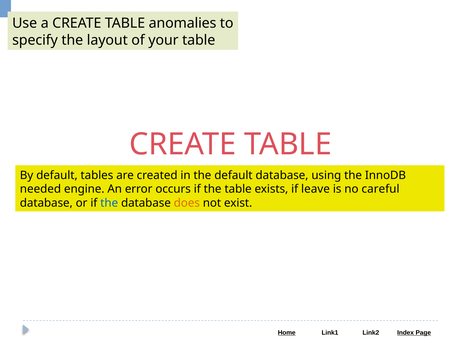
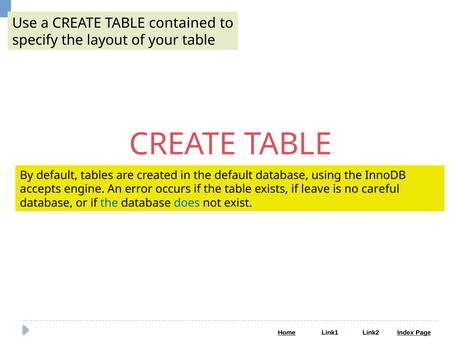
anomalies: anomalies -> contained (182, 23)
needed: needed -> accepts (40, 189)
does colour: orange -> blue (187, 203)
